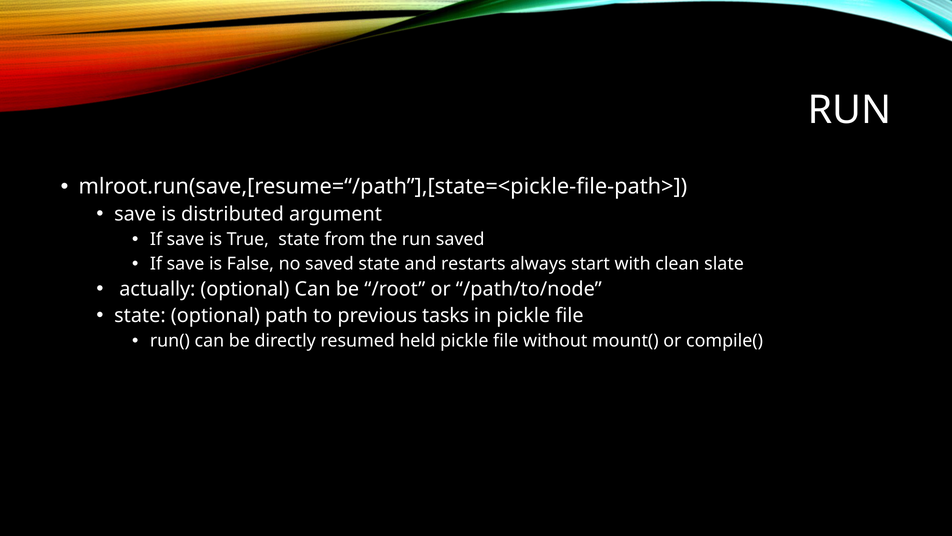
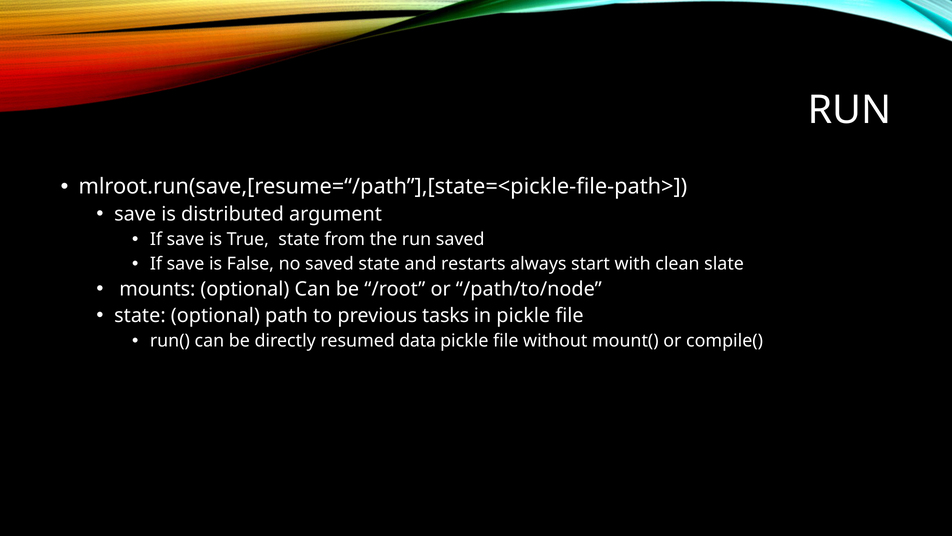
actually: actually -> mounts (157, 289)
held: held -> data (418, 341)
